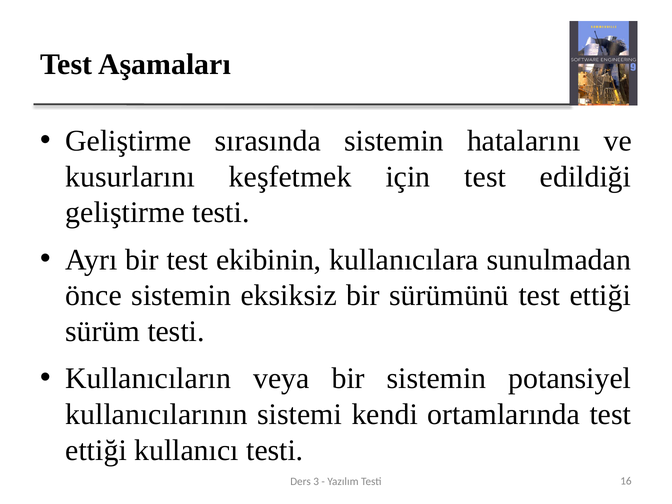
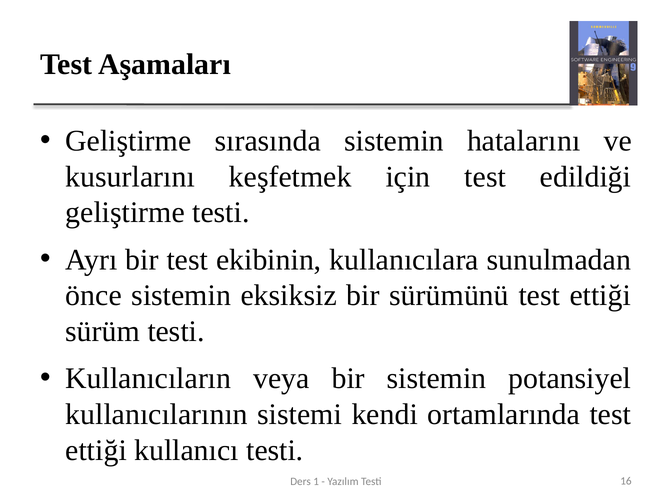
3: 3 -> 1 (316, 481)
